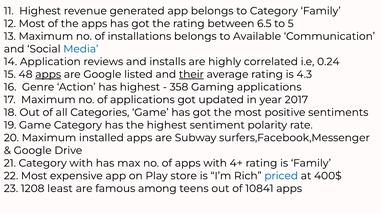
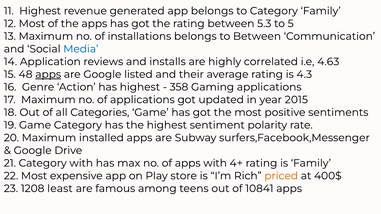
6.5: 6.5 -> 5.3 (264, 24)
to Available: Available -> Between (257, 36)
0.24: 0.24 -> 4.63 (328, 62)
their underline: present -> none (191, 74)
2017: 2017 -> 2015 (296, 100)
priced colour: blue -> orange (281, 176)
